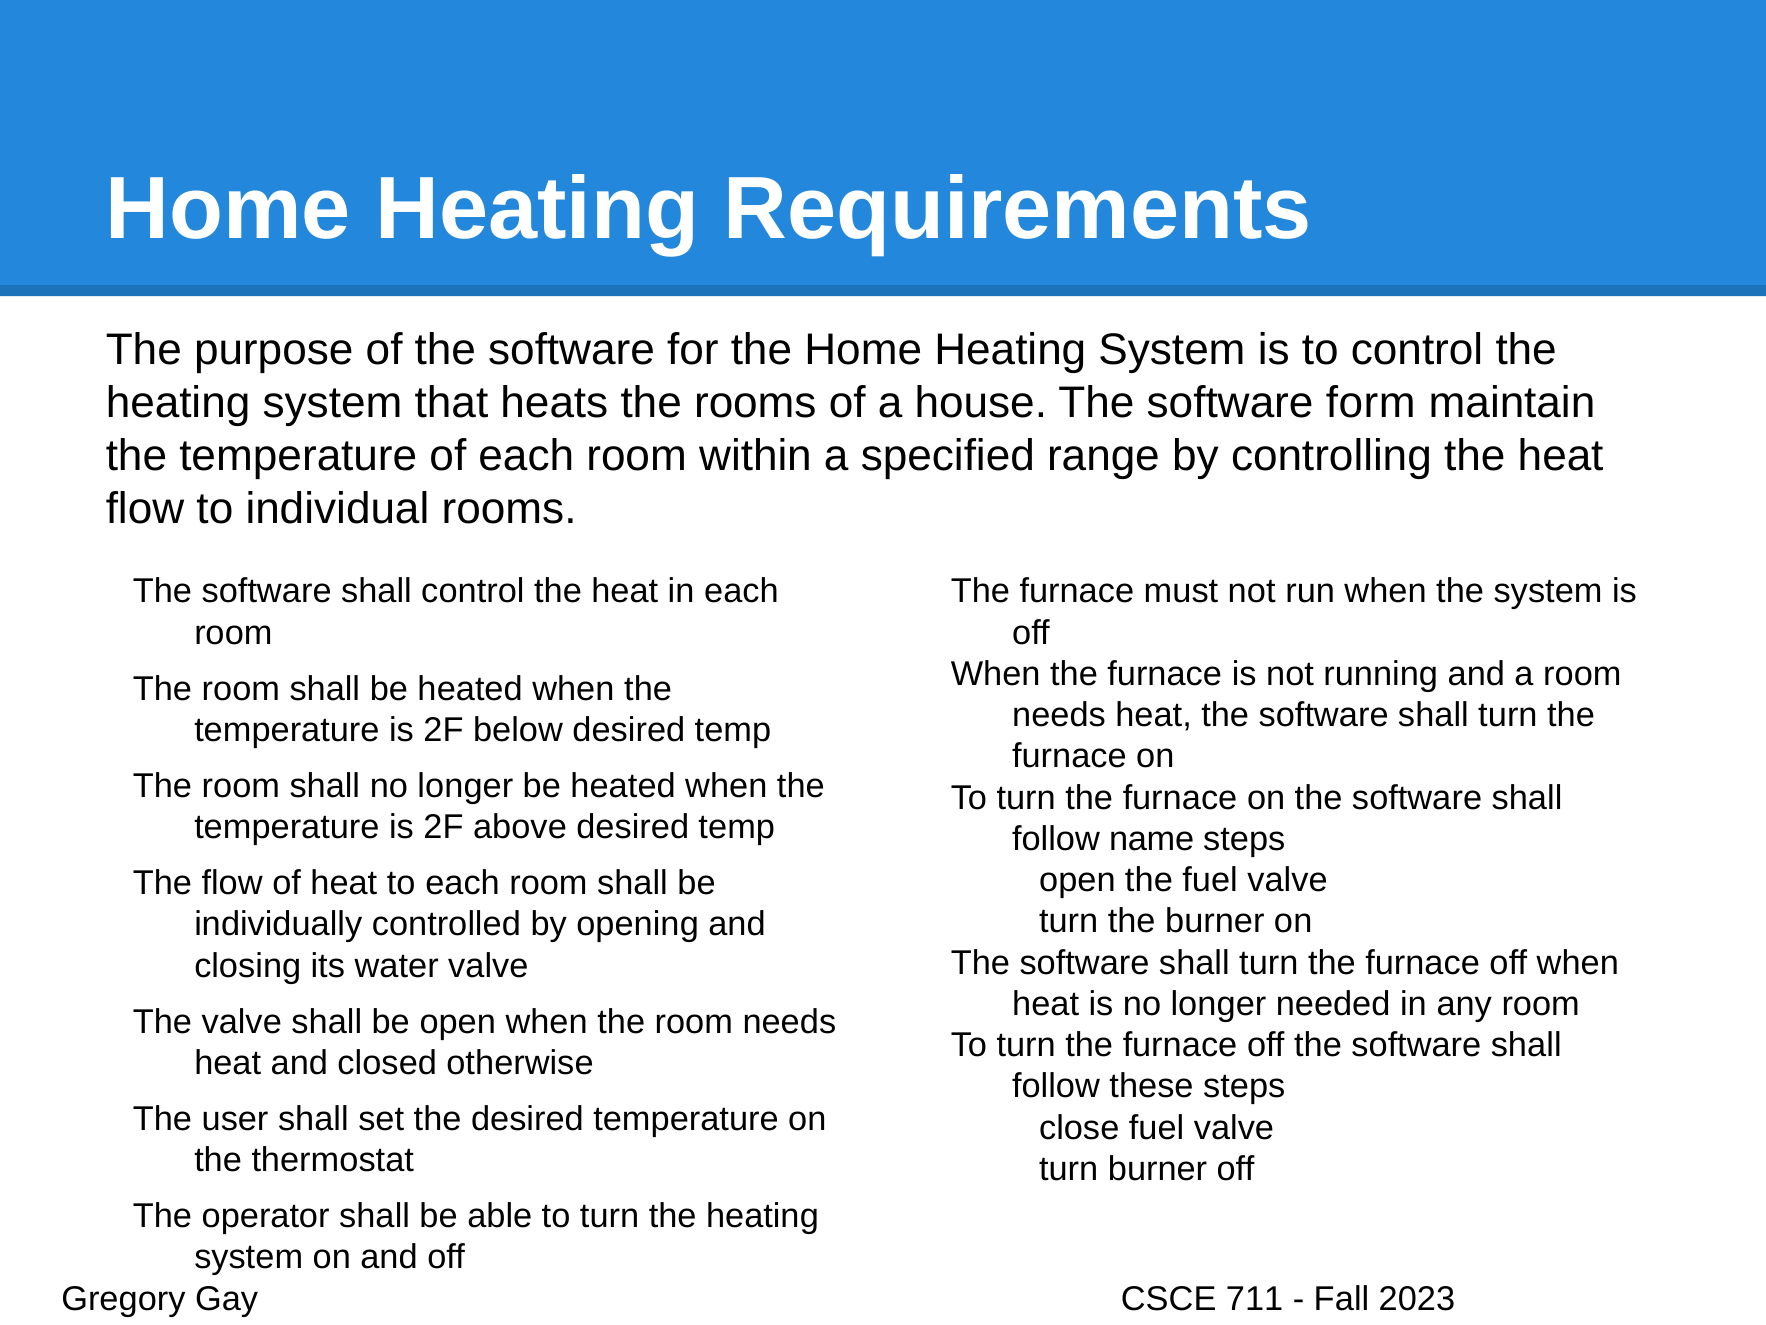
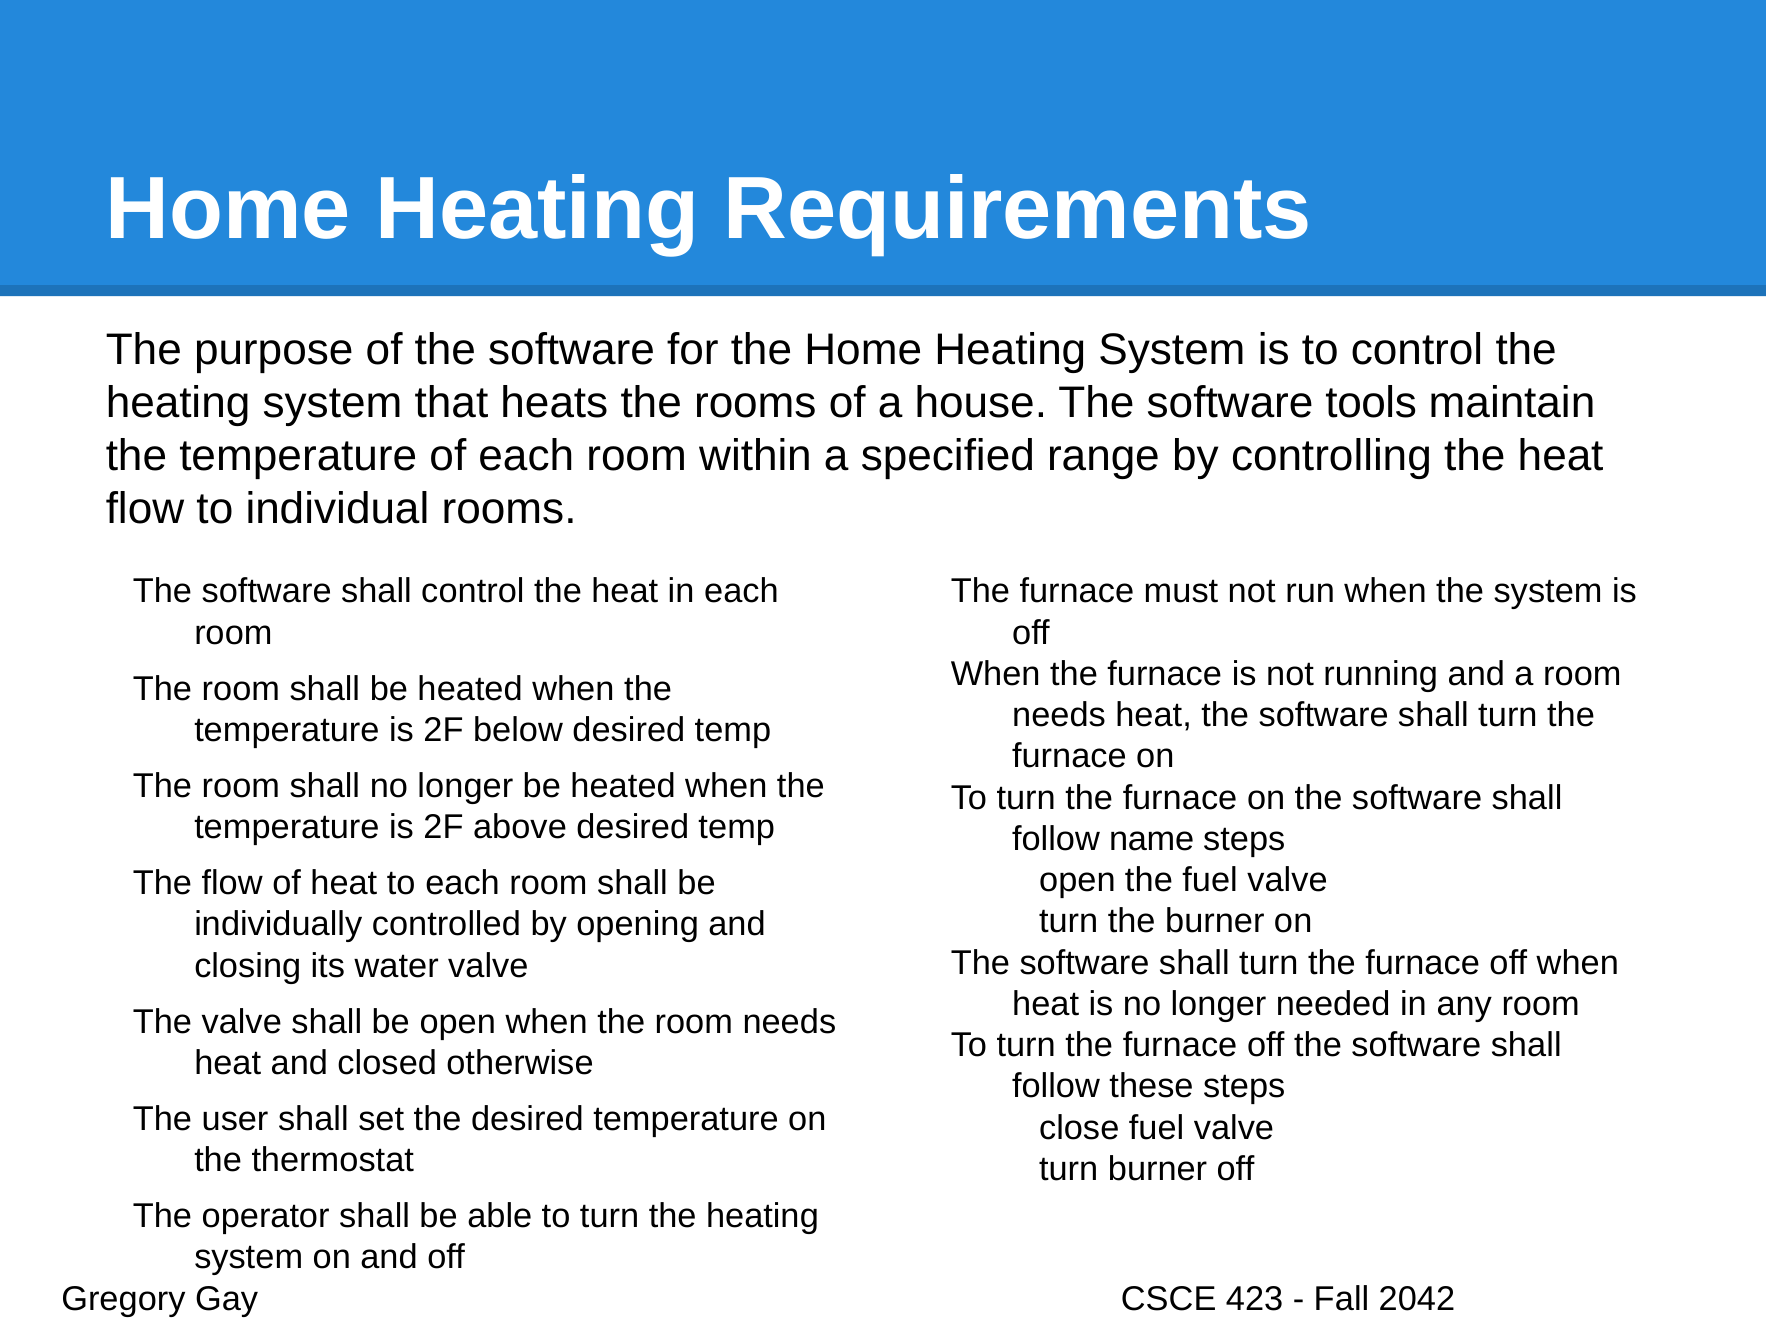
form: form -> tools (1371, 402)
711: 711 -> 423 (1255, 1299)
2023: 2023 -> 2042 (1417, 1299)
